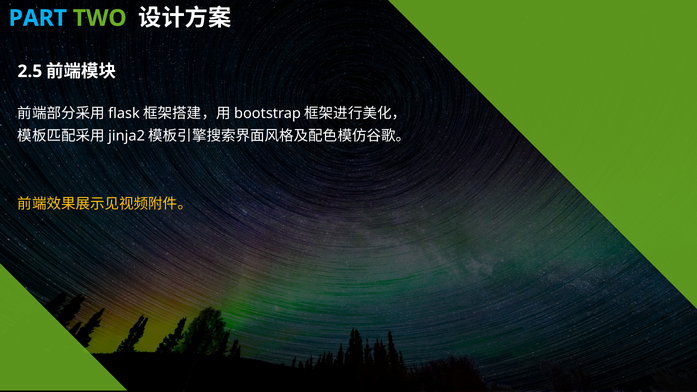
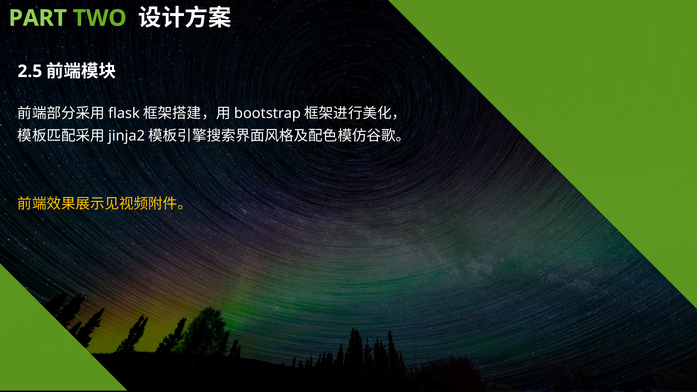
PART colour: light blue -> light green (38, 18)
